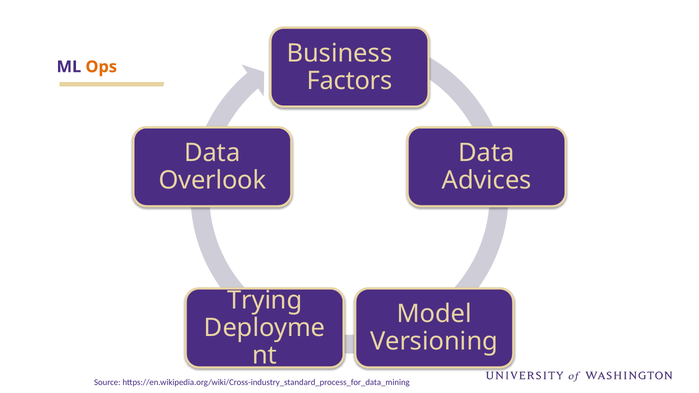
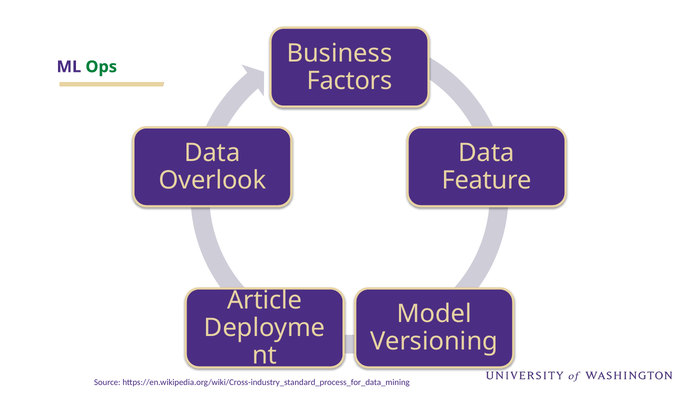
Ops colour: orange -> green (101, 67)
Advices: Advices -> Feature (487, 180)
Trying: Trying -> Article (265, 300)
